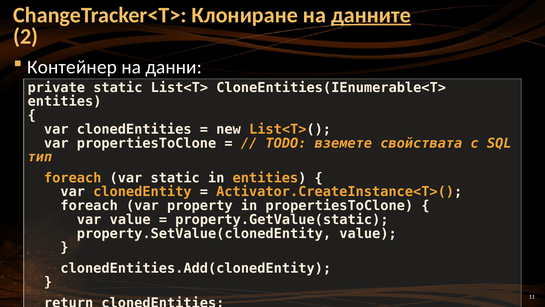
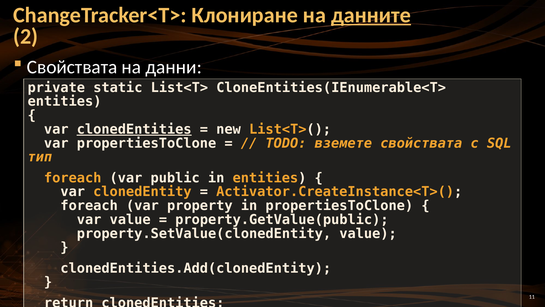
Контейнер: Контейнер -> Свойствата (72, 67)
clonedEntities underline: none -> present (134, 129)
var static: static -> public (175, 178)
property.GetValue(static: property.GetValue(static -> property.GetValue(public (282, 219)
